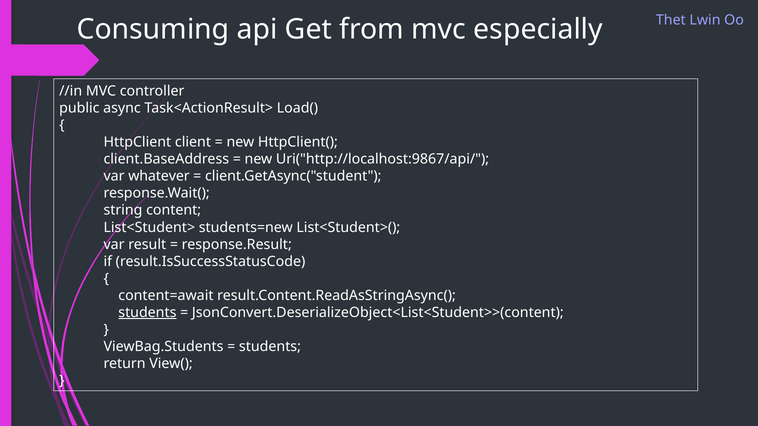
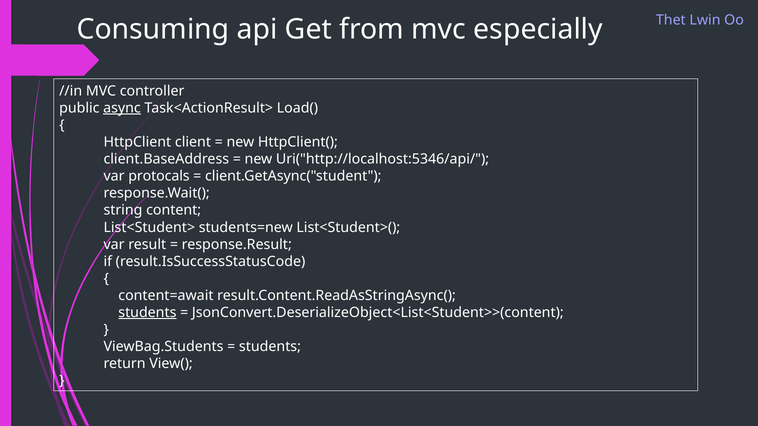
async underline: none -> present (122, 108)
Uri("http://localhost:9867/api/: Uri("http://localhost:9867/api/ -> Uri("http://localhost:5346/api/ (383, 159)
whatever: whatever -> protocals (159, 176)
